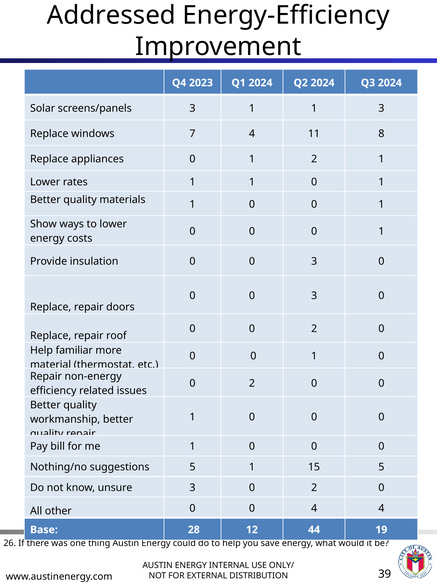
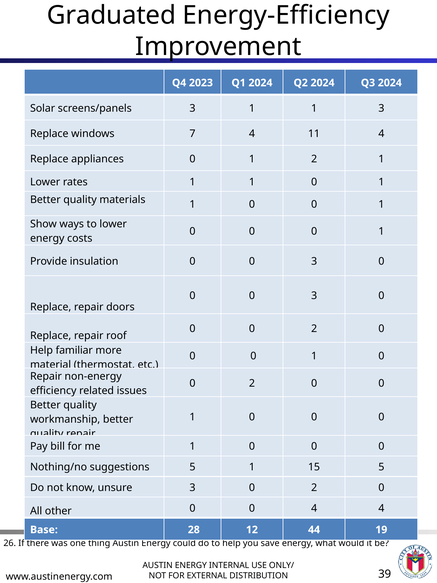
Addressed: Addressed -> Graduated (111, 15)
11 8: 8 -> 4 (381, 134)
